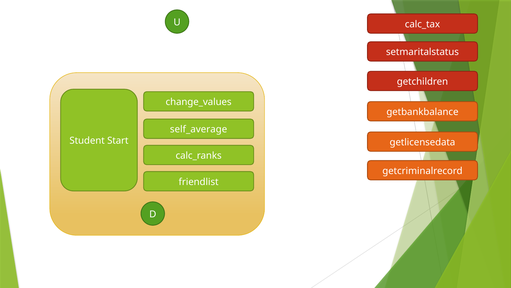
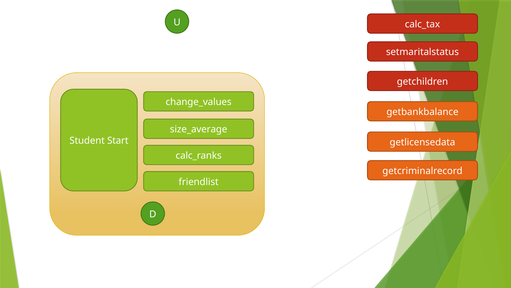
self_average: self_average -> size_average (199, 129)
